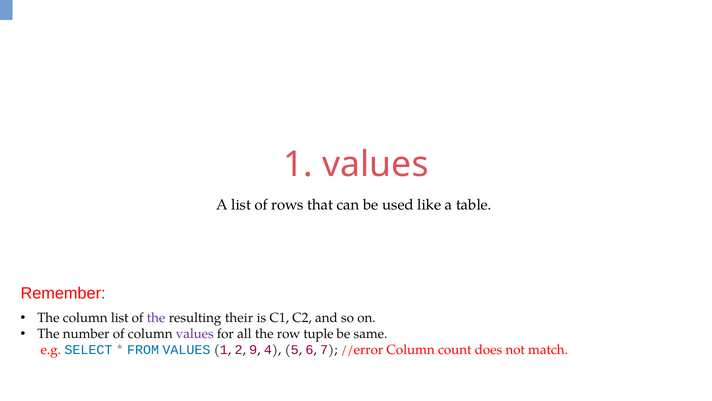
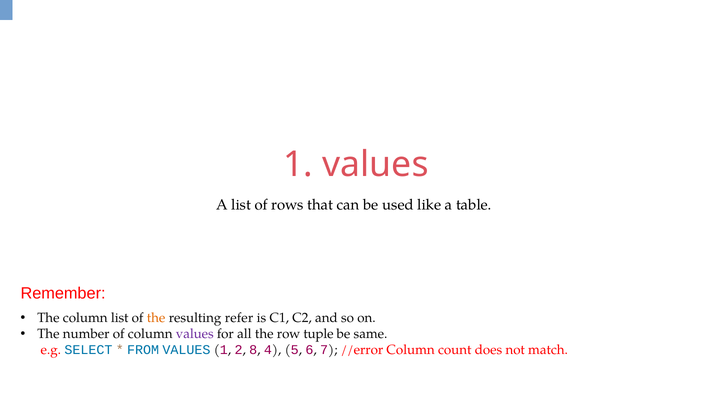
the colour: purple -> orange (156, 318)
their: their -> refer (239, 318)
9: 9 -> 8 (253, 350)
